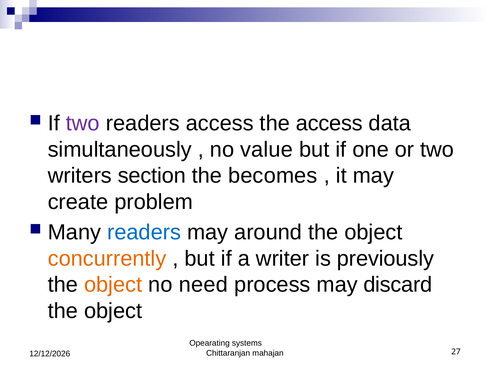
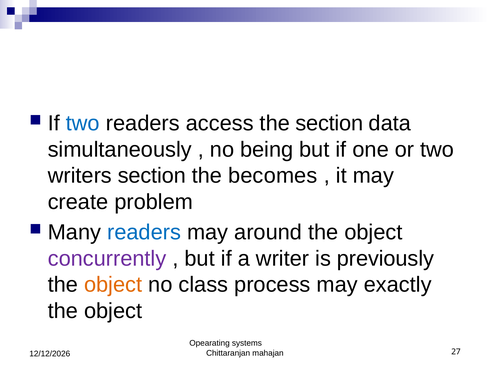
two colour: purple -> blue (83, 123)
the access: access -> section (329, 123)
value: value -> being (267, 149)
concurrently colour: orange -> purple (107, 258)
need: need -> class (203, 284)
discard: discard -> exactly (398, 284)
